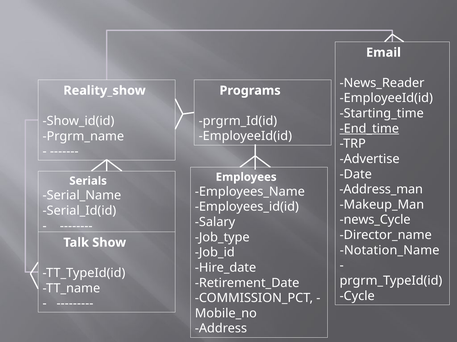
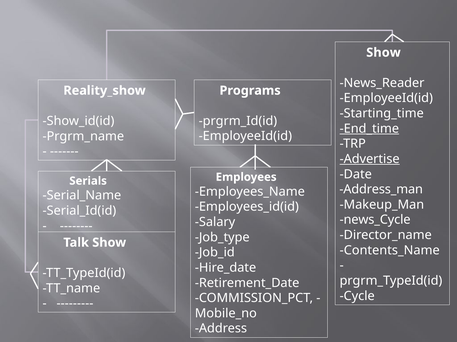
Email: Email -> Show (383, 53)
Advertise underline: none -> present (370, 159)
Notation_Name: Notation_Name -> Contents_Name (390, 251)
